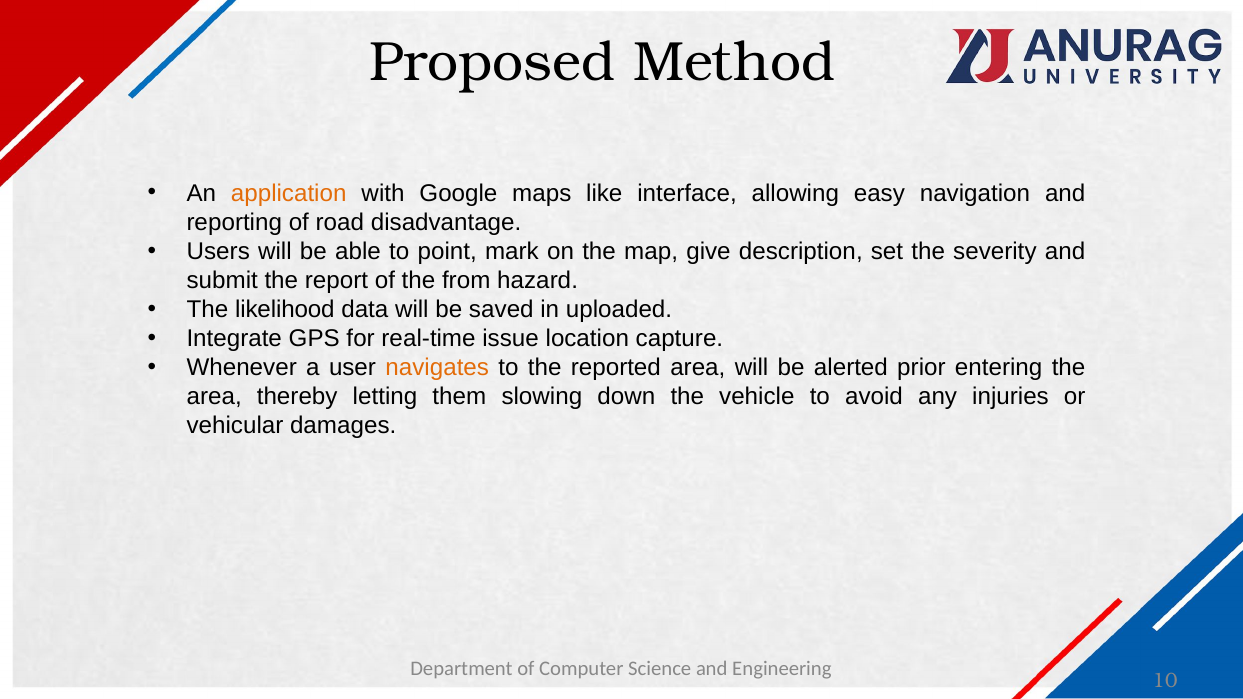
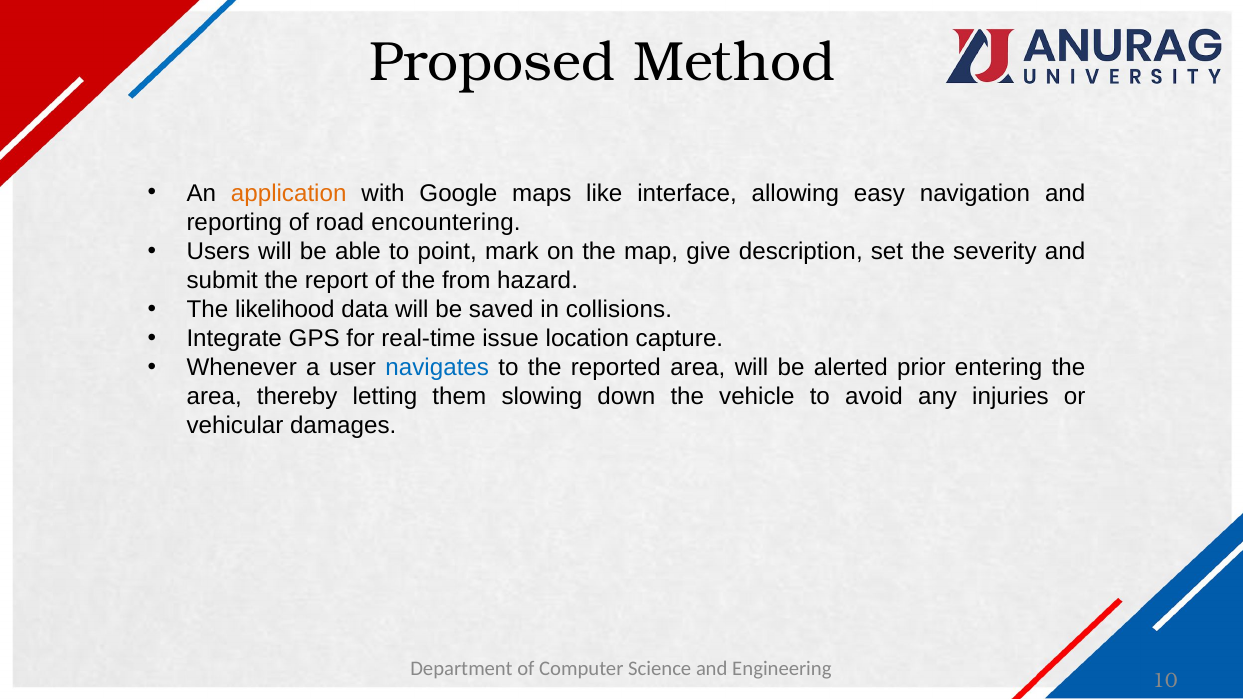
disadvantage: disadvantage -> encountering (446, 222)
uploaded: uploaded -> collisions (619, 309)
navigates colour: orange -> blue (437, 367)
